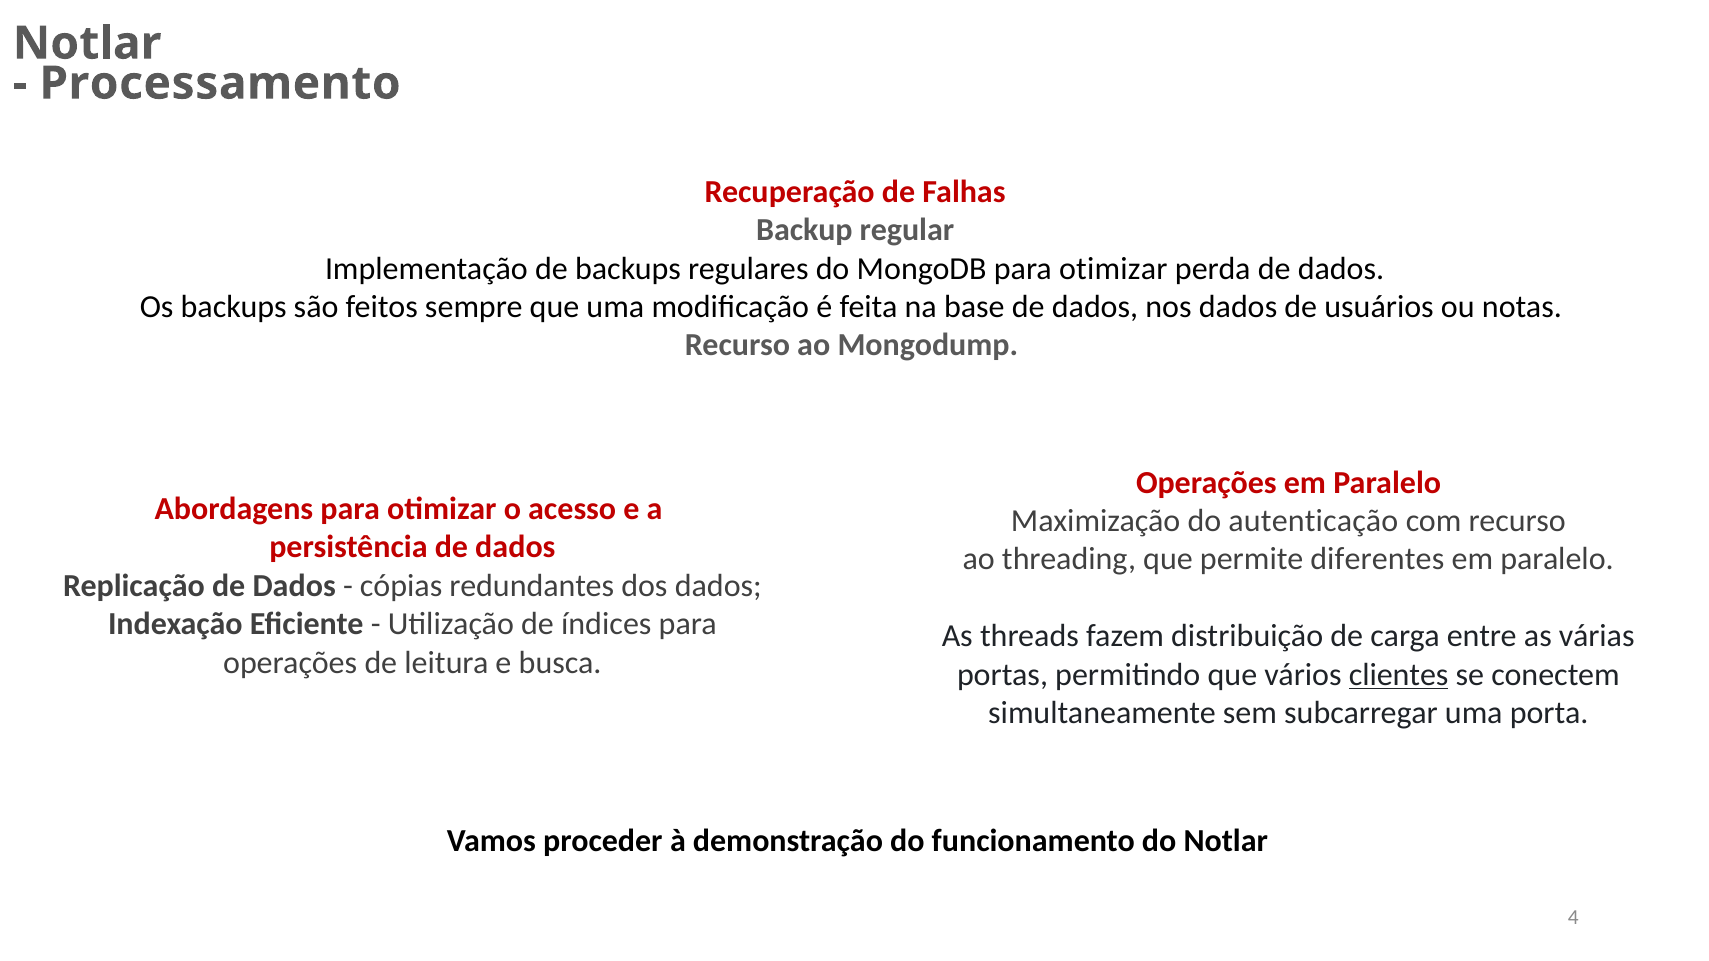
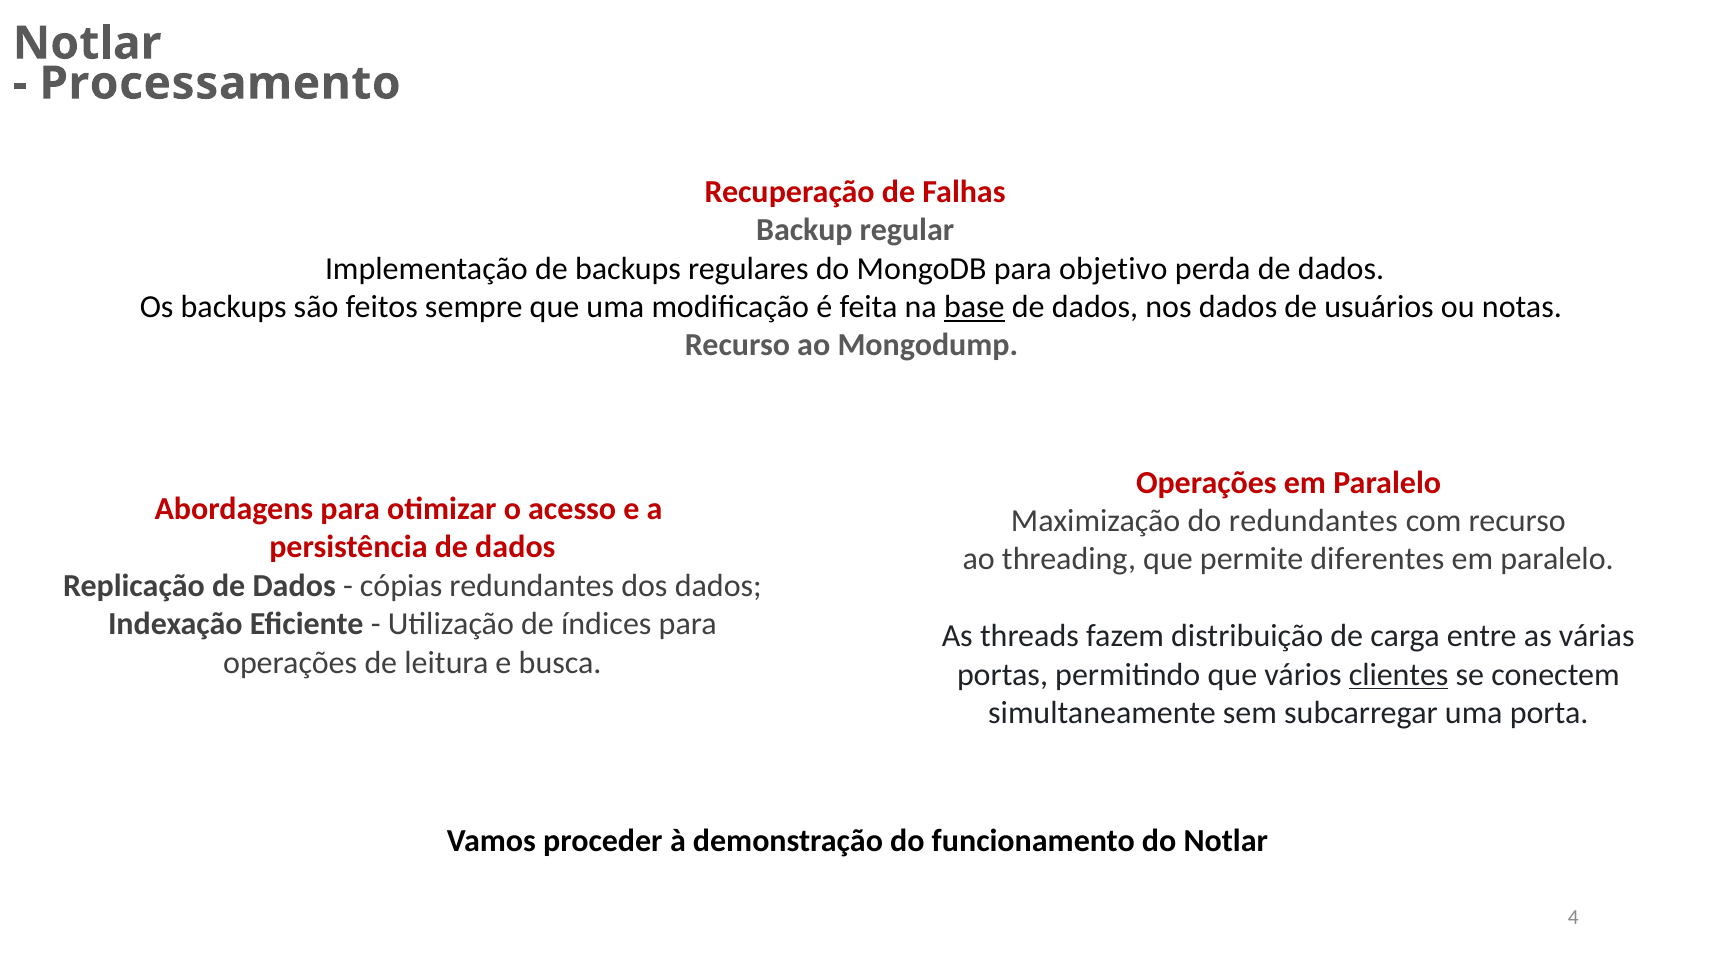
MongoDB para otimizar: otimizar -> objetivo (1113, 269)
base underline: none -> present (974, 307)
do autenticação: autenticação -> redundantes (1313, 521)
